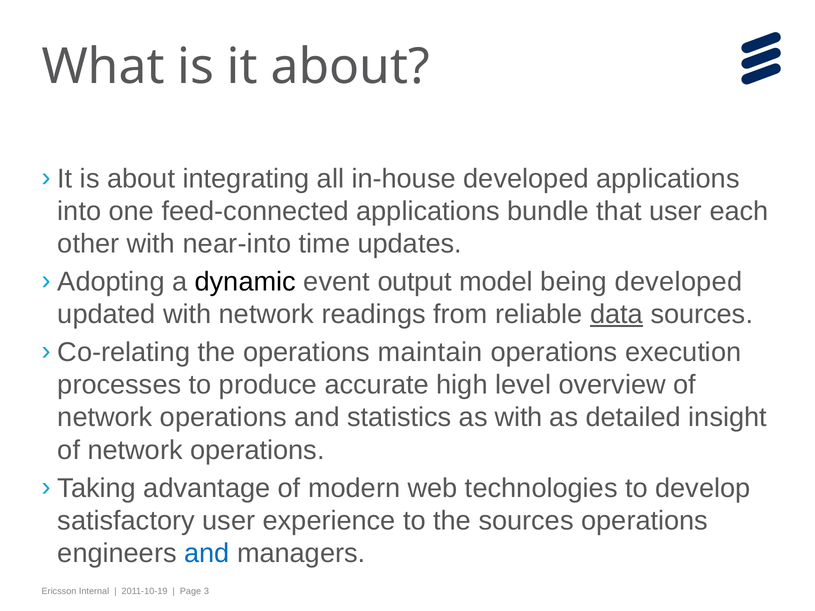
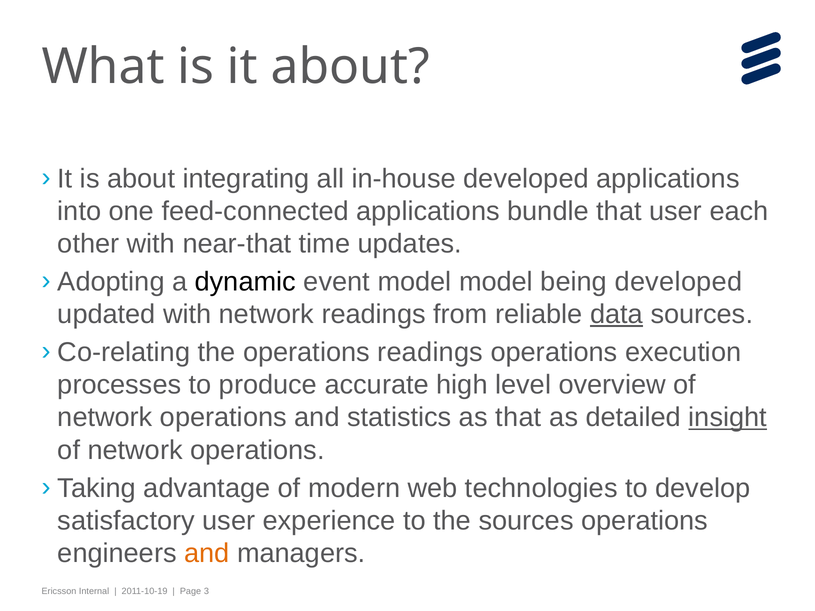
near-into: near-into -> near-that (237, 244)
event output: output -> model (414, 282)
operations maintain: maintain -> readings (430, 352)
as with: with -> that (518, 418)
insight underline: none -> present (728, 418)
and colour: blue -> orange (207, 554)
